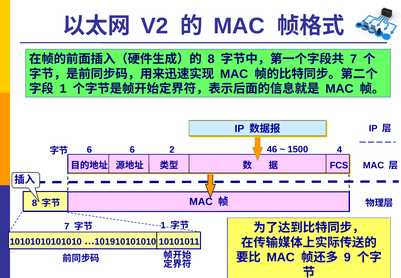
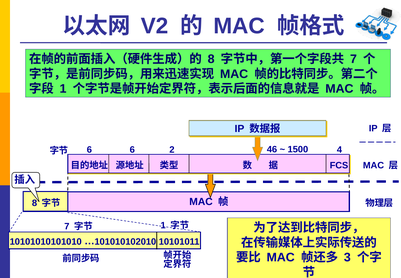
101910101010: 101910101010 -> 101010102010 (125, 241)
9: 9 -> 3 (347, 257)
